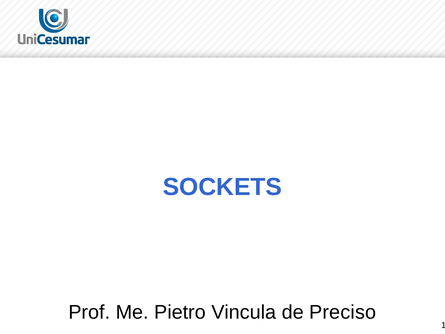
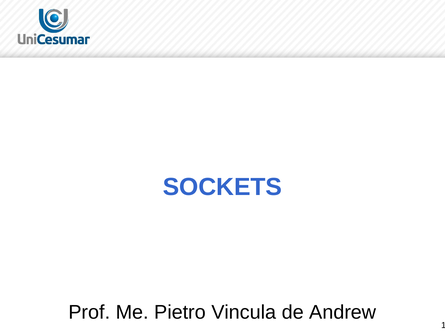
Preciso: Preciso -> Andrew (343, 312)
